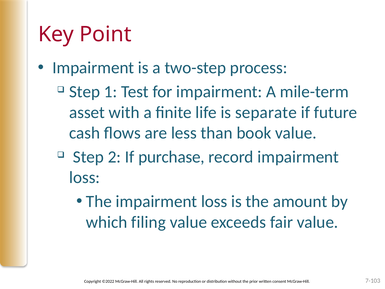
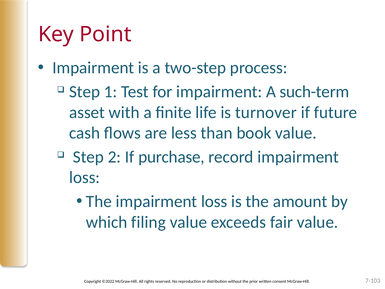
mile-term: mile-term -> such-term (314, 92)
separate: separate -> turnover (266, 112)
